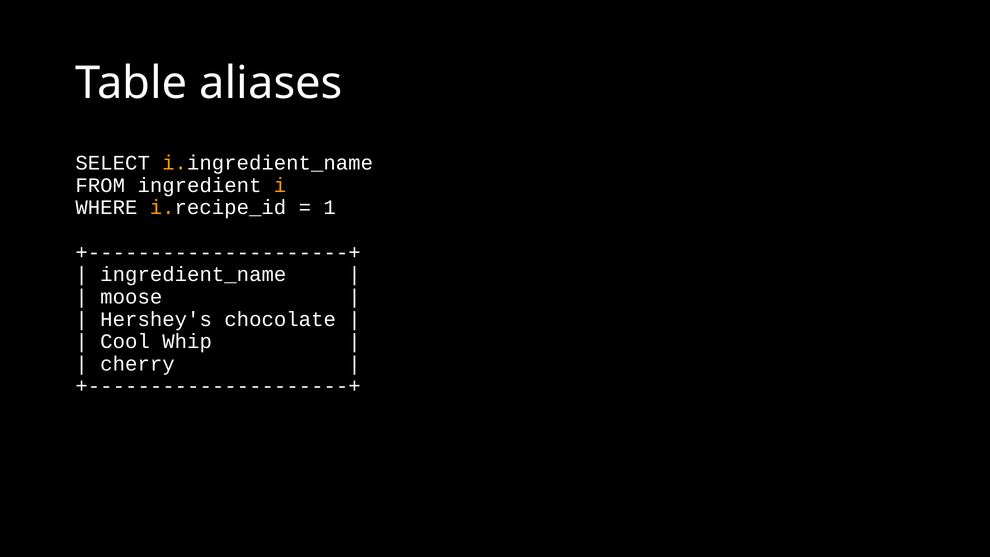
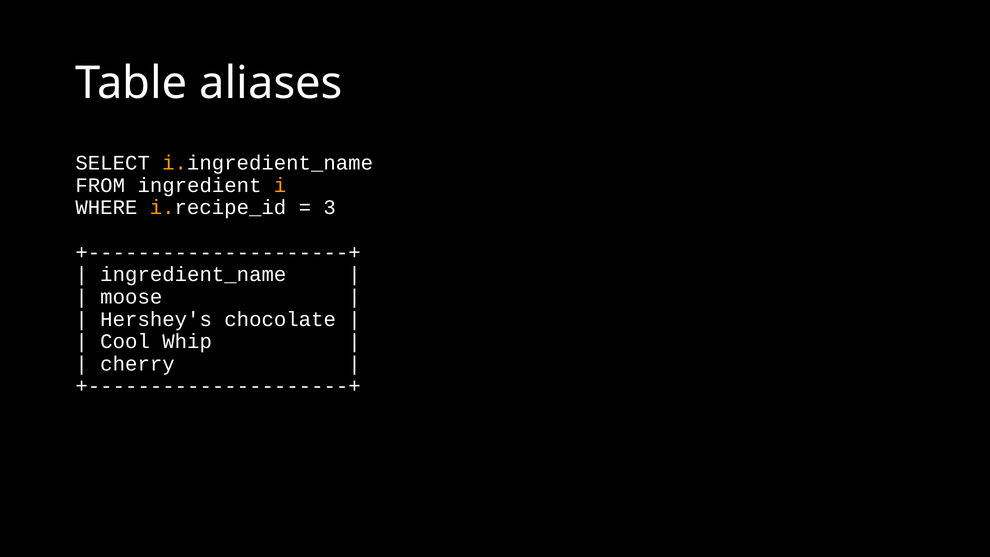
1: 1 -> 3 (330, 208)
